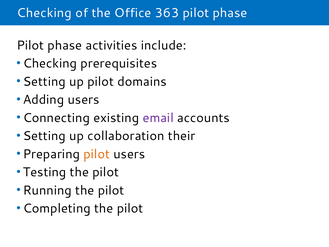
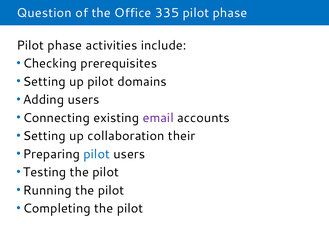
Checking: Checking -> Question (44, 13)
363: 363 -> 335 (167, 13)
pilot colour: orange -> blue (97, 154)
